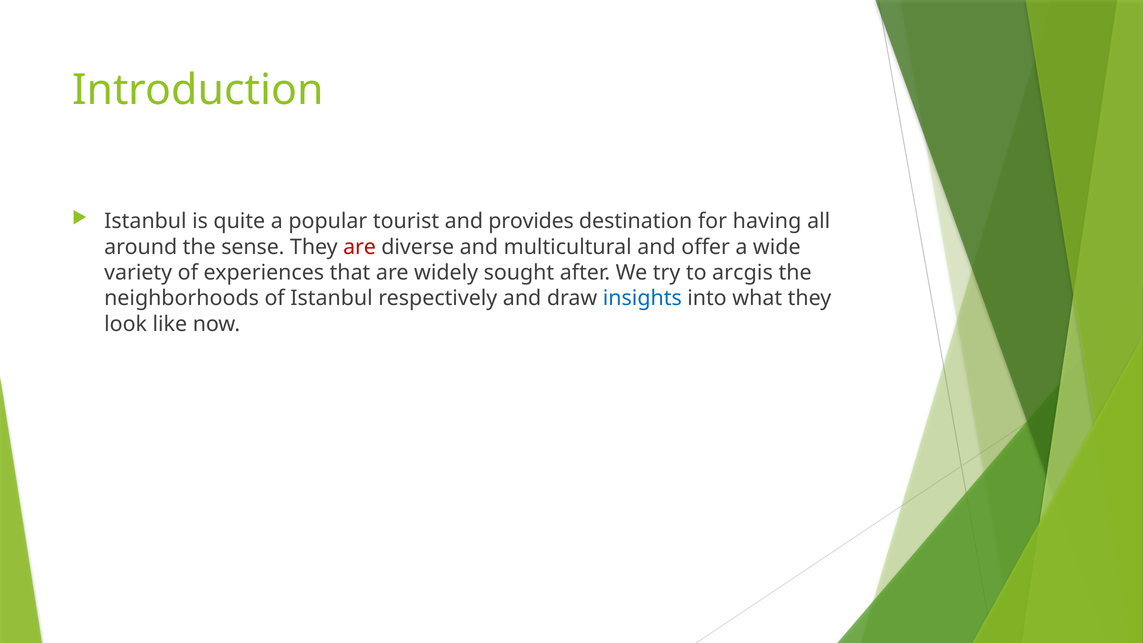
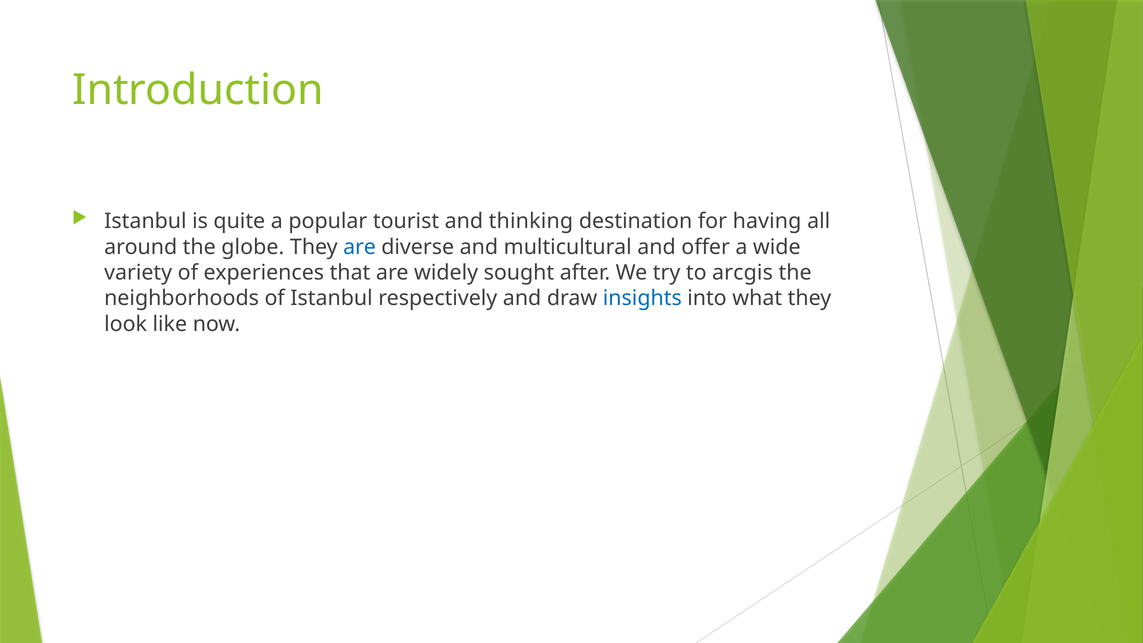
provides: provides -> thinking (531, 221)
sense: sense -> globe (253, 247)
are colour: red -> blue (360, 247)
